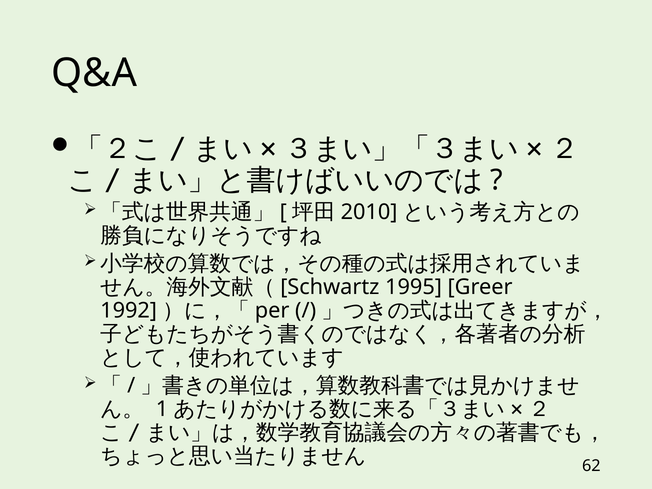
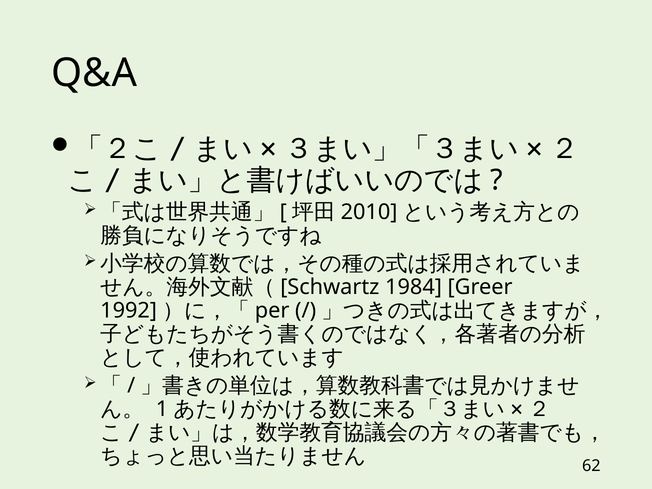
1995: 1995 -> 1984 (414, 287)
